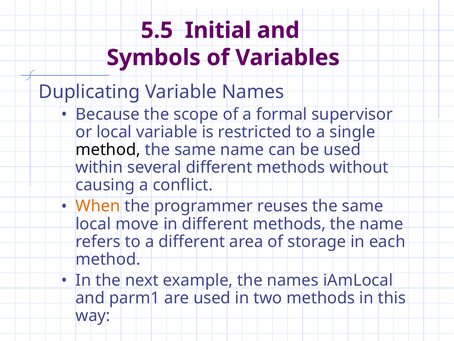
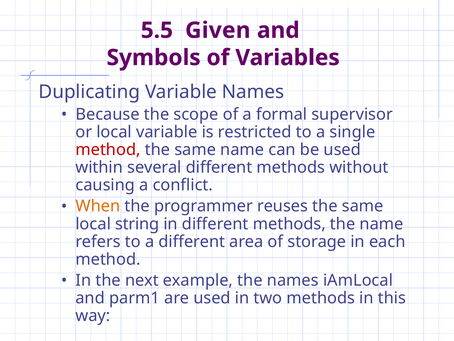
Initial: Initial -> Given (218, 30)
method colour: black -> red (108, 150)
move: move -> string (137, 224)
